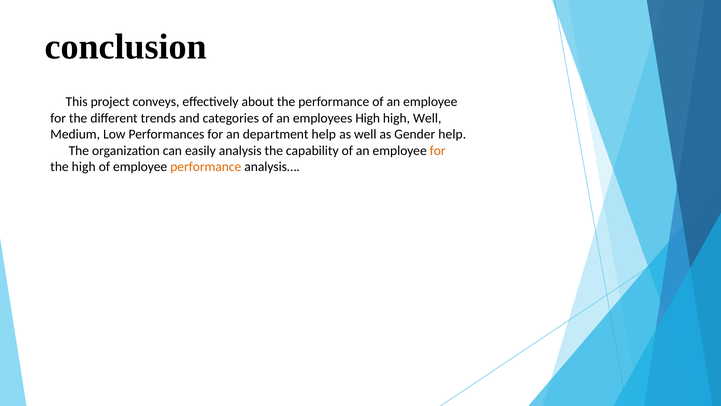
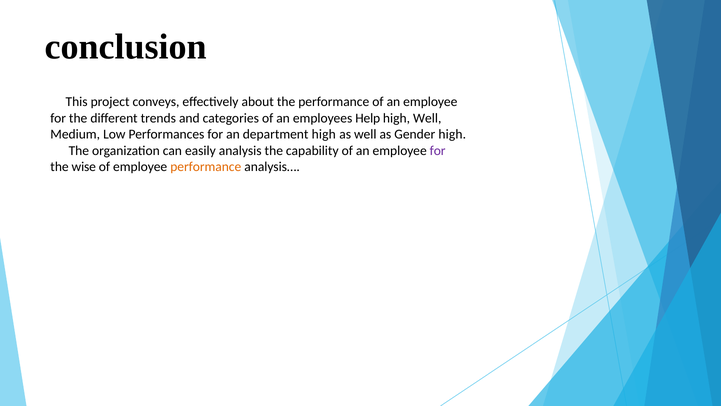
employees High: High -> Help (368, 118)
department help: help -> high (324, 134)
Gender help: help -> high (452, 134)
for colour: orange -> purple (438, 150)
the high: high -> wise (84, 167)
